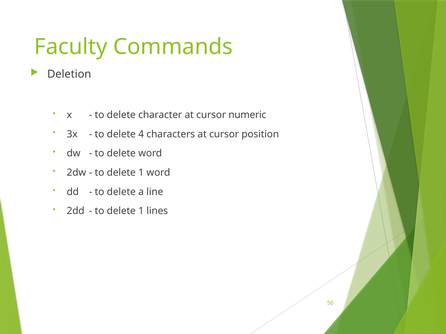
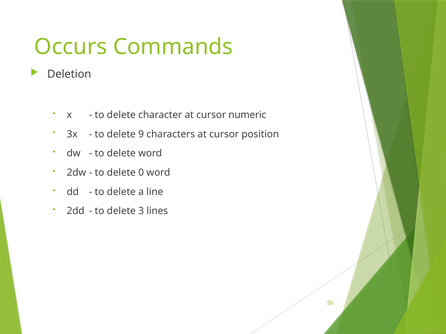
Faculty: Faculty -> Occurs (71, 47)
4: 4 -> 9 (141, 134)
1: 1 -> 0 (141, 173)
1: 1 -> 3 (141, 211)
